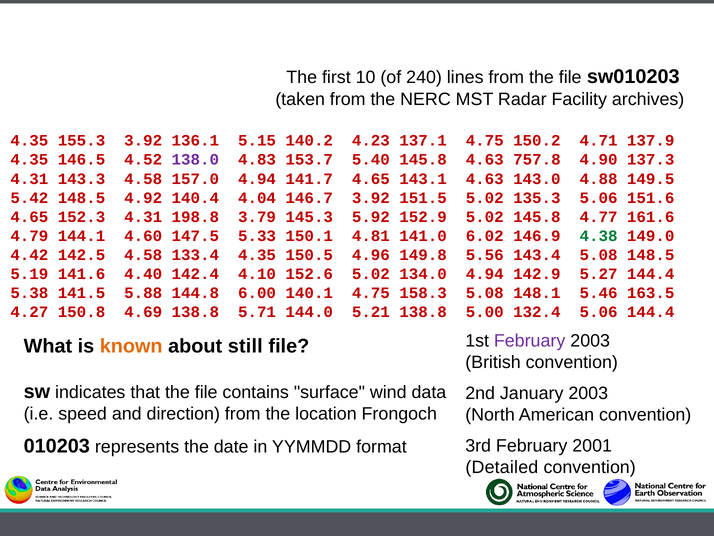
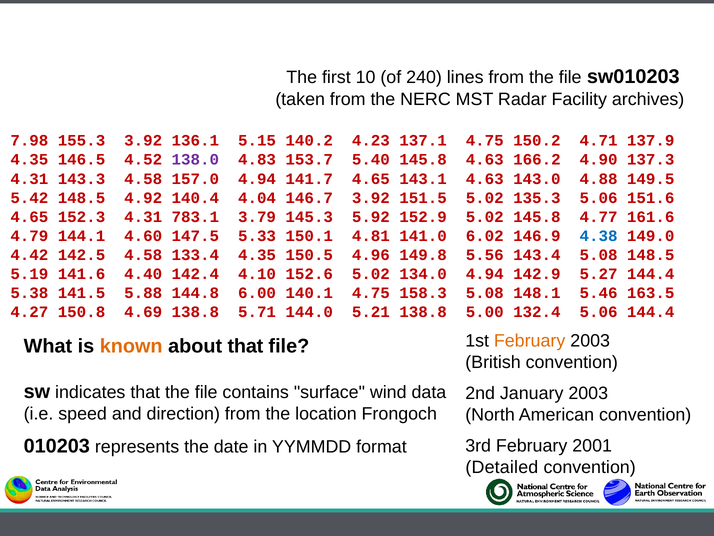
4.35: 4.35 -> 7.98 (29, 141)
757.8: 757.8 -> 166.2 (537, 160)
198.8: 198.8 -> 783.1 (195, 217)
4.38 colour: green -> blue (599, 236)
February colour: purple -> orange (530, 341)
about still: still -> that (245, 346)
